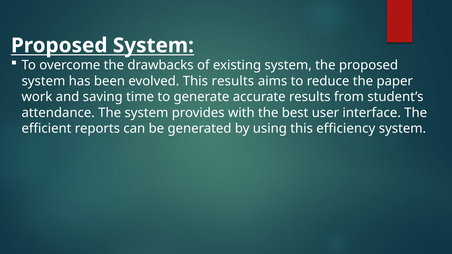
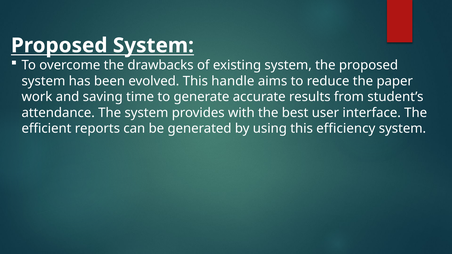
This results: results -> handle (233, 81)
